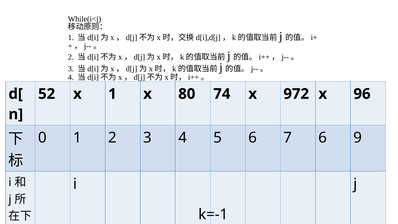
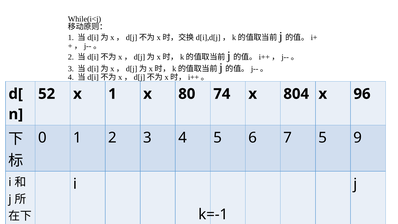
972: 972 -> 804 (296, 94)
7 6: 6 -> 5 (323, 138)
